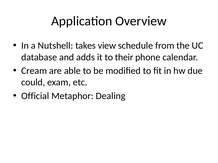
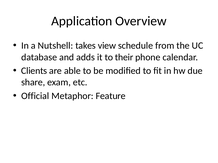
Cream: Cream -> Clients (34, 71)
could: could -> share (33, 83)
Dealing: Dealing -> Feature (111, 96)
